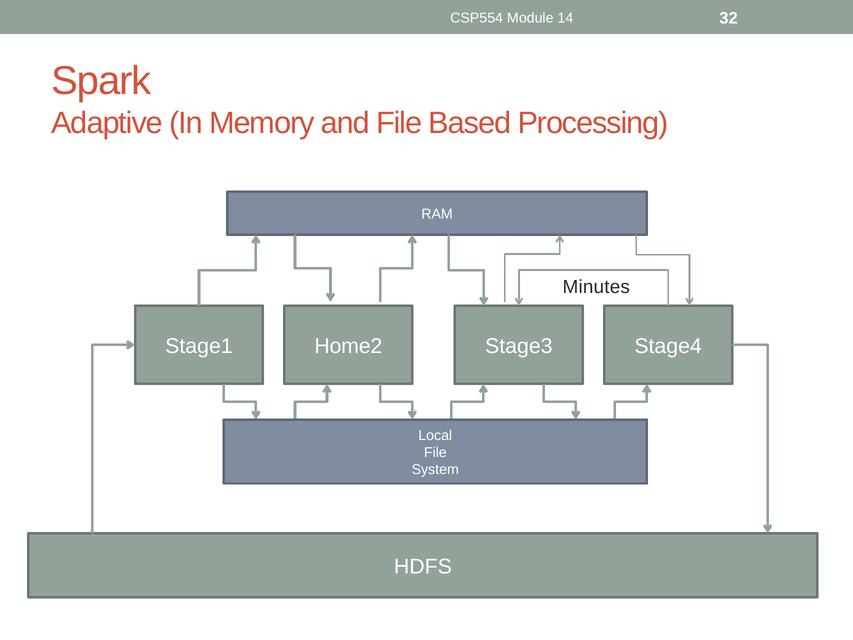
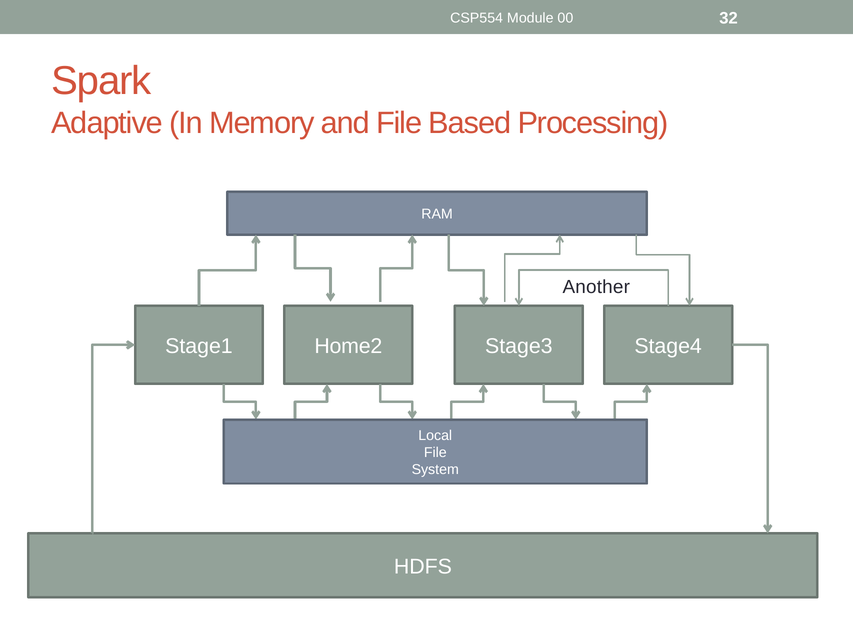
14: 14 -> 00 (565, 18)
Minutes: Minutes -> Another (596, 287)
